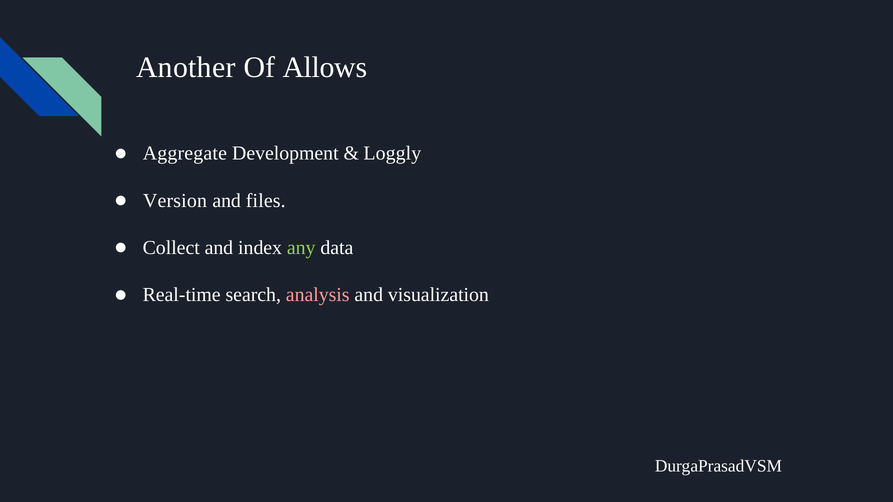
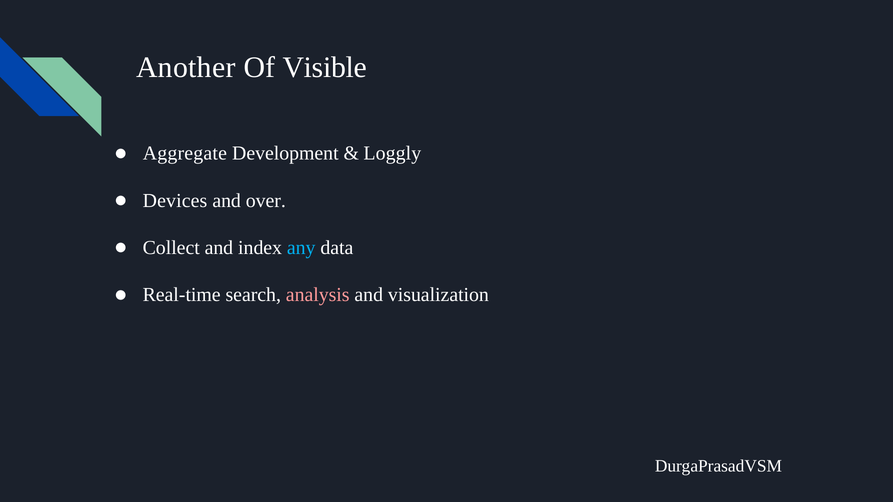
Allows: Allows -> Visible (325, 67)
Version: Version -> Devices (175, 201)
files: files -> over (266, 201)
any colour: light green -> light blue (301, 248)
